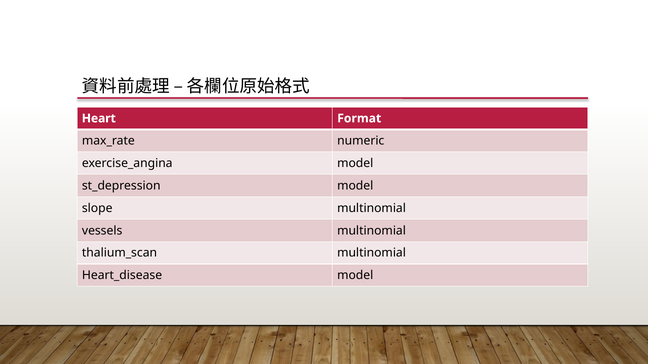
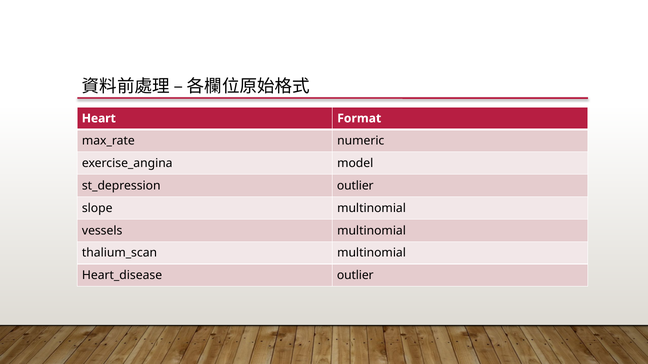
model: model -> outlier (355, 186)
model: model -> outlier (355, 276)
